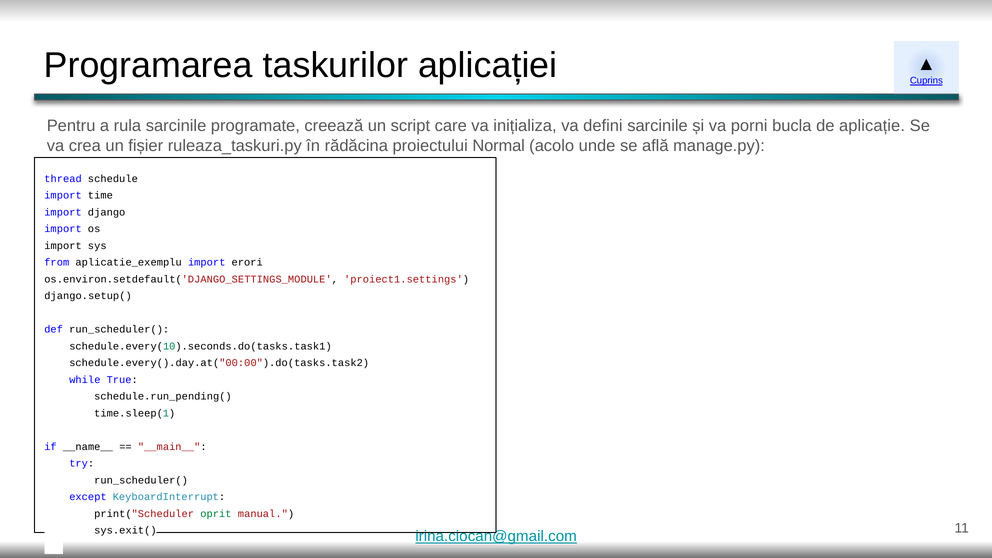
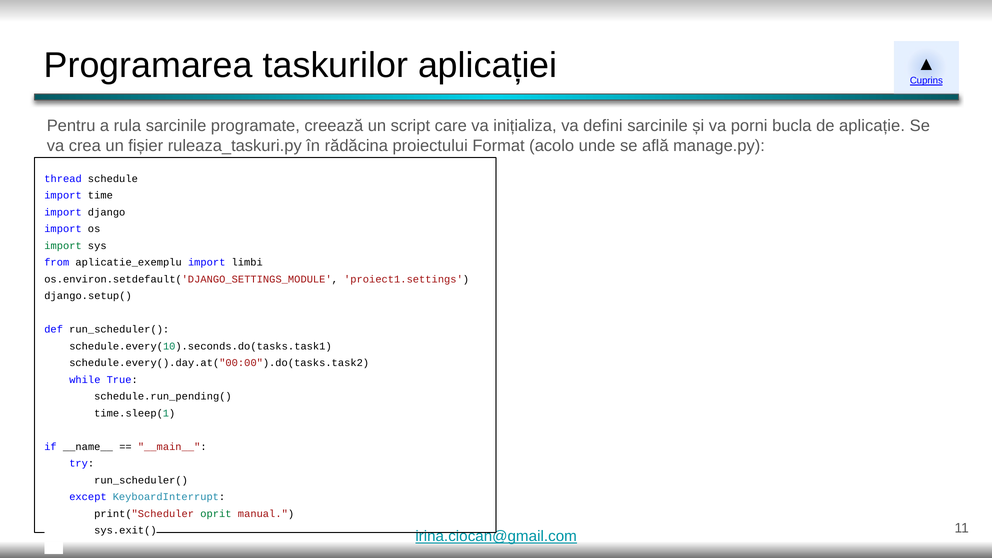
Normal: Normal -> Format (499, 146)
import colour: black -> green (63, 246)
erori: erori -> limbi (247, 262)
